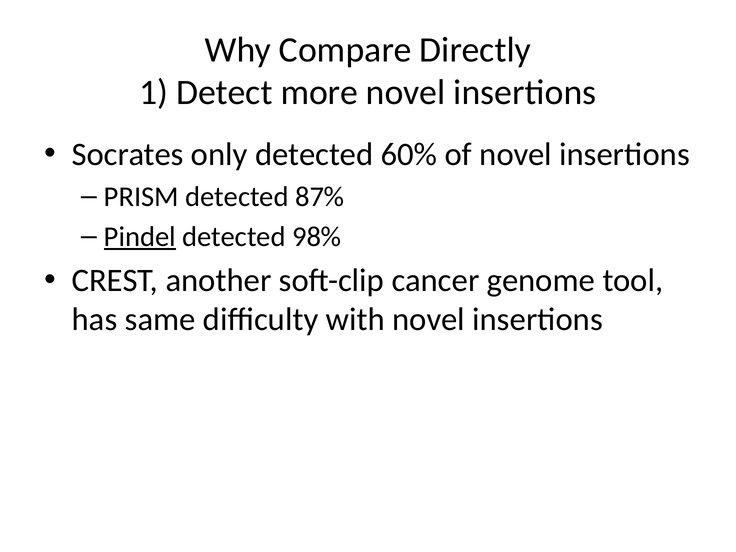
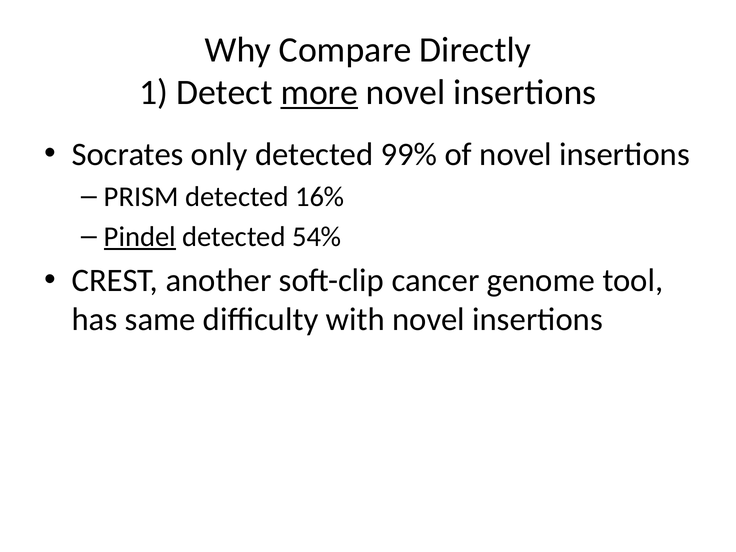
more underline: none -> present (319, 93)
60%: 60% -> 99% (409, 154)
87%: 87% -> 16% (320, 197)
98%: 98% -> 54% (317, 237)
